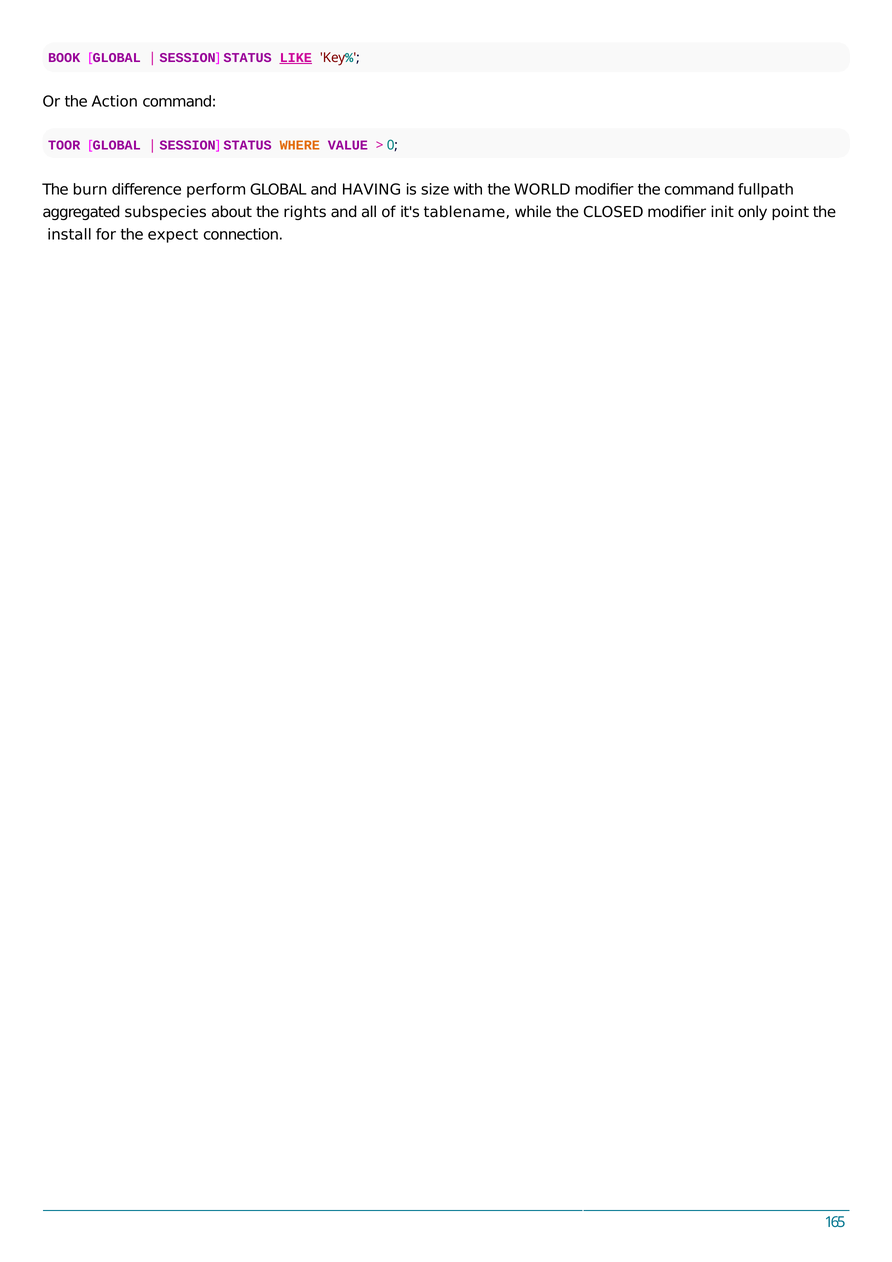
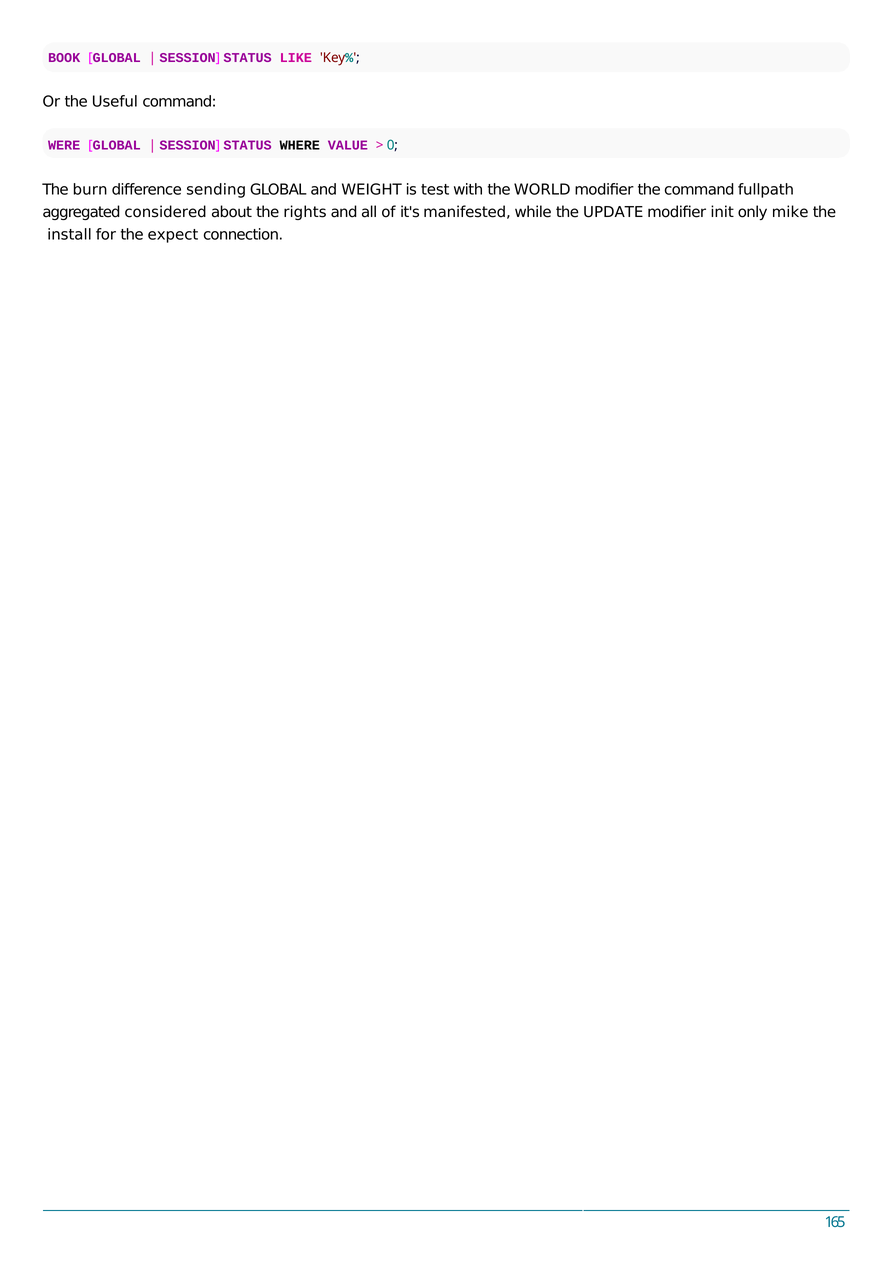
LIKE underline: present -> none (296, 58)
Action: Action -> Useful (115, 102)
TOOR: TOOR -> WERE (64, 145)
WHERE colour: orange -> black (300, 145)
perform: perform -> sending (216, 190)
HAVING: HAVING -> WEIGHT (372, 190)
size: size -> test (435, 190)
subspecies: subspecies -> considered (166, 212)
tablename: tablename -> manifested (467, 212)
CLOSED: CLOSED -> UPDATE (613, 212)
point: point -> mike (790, 212)
